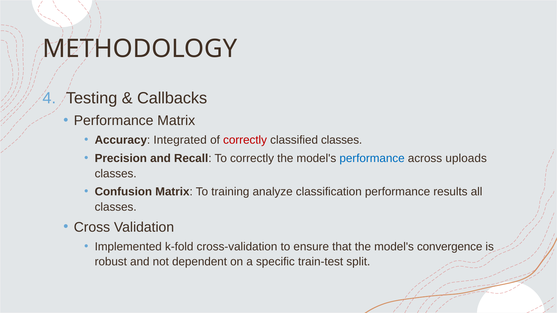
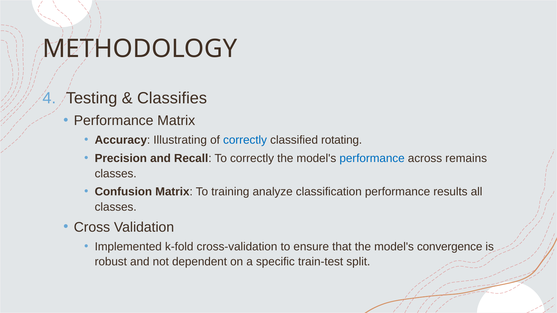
Callbacks: Callbacks -> Classifies (172, 98)
Integrated: Integrated -> Illustrating (180, 140)
correctly colour: red -> blue (245, 140)
classified classes: classes -> rotating (342, 140)
uploads: uploads -> remains (466, 158)
